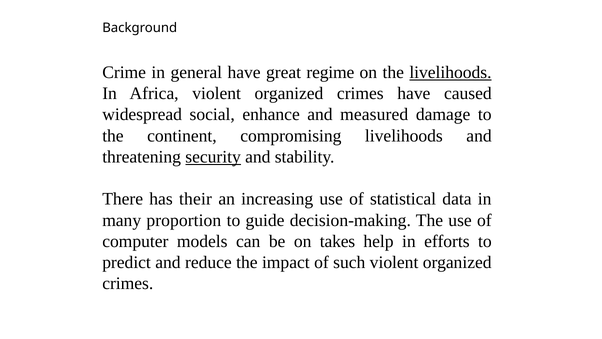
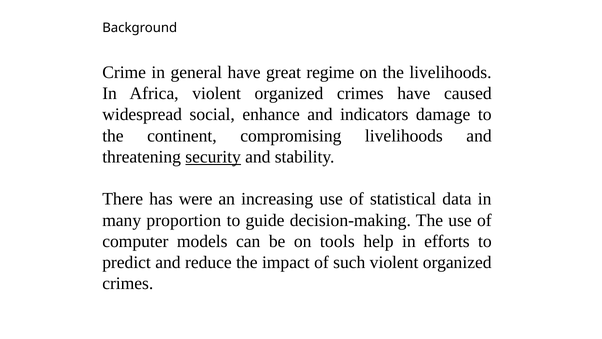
livelihoods underline: present -> none (450, 72)
measured: measured -> indicators (374, 115)
their: their -> were (196, 199)
takes: takes -> tools (337, 241)
